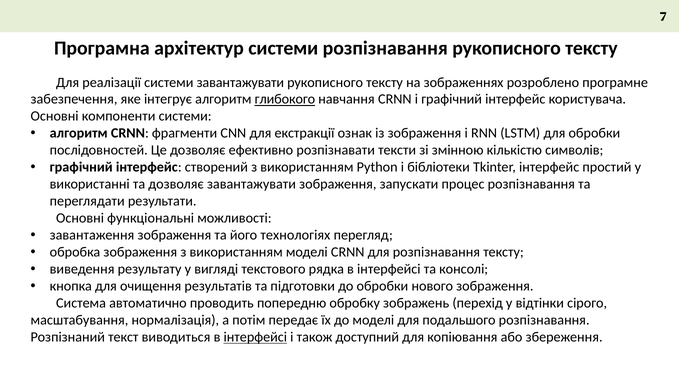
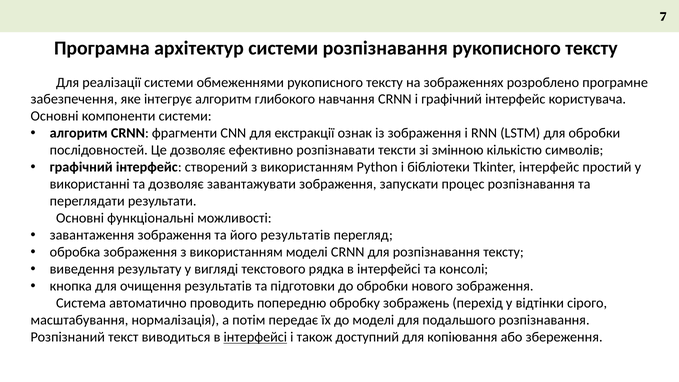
системи завантажувати: завантажувати -> обмеженнями (240, 82)
глибокого underline: present -> none (285, 99)
його технологіях: технологіях -> результатів (295, 235)
